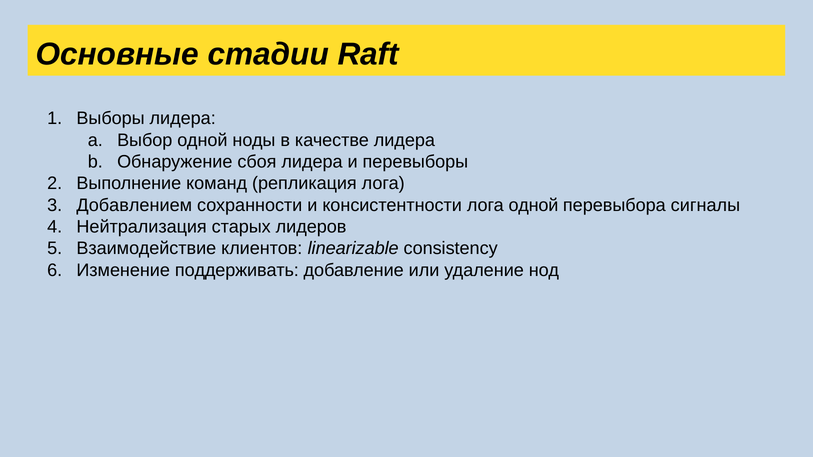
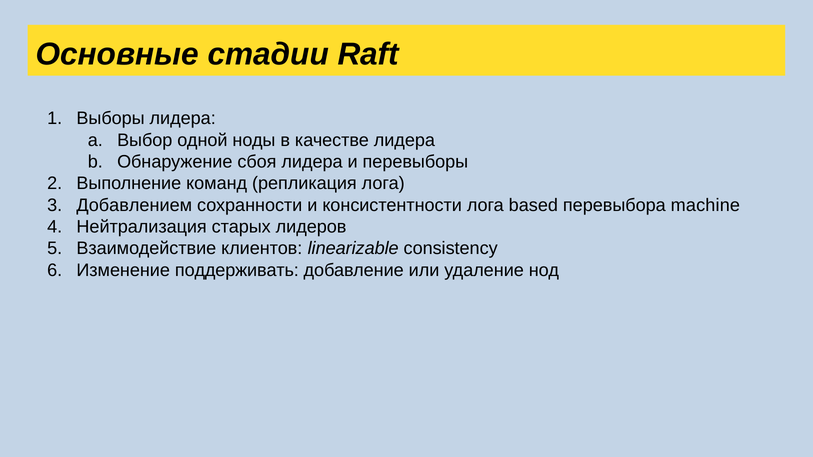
лога одной: одной -> based (533, 205)
сигналы: сигналы -> machine (705, 205)
